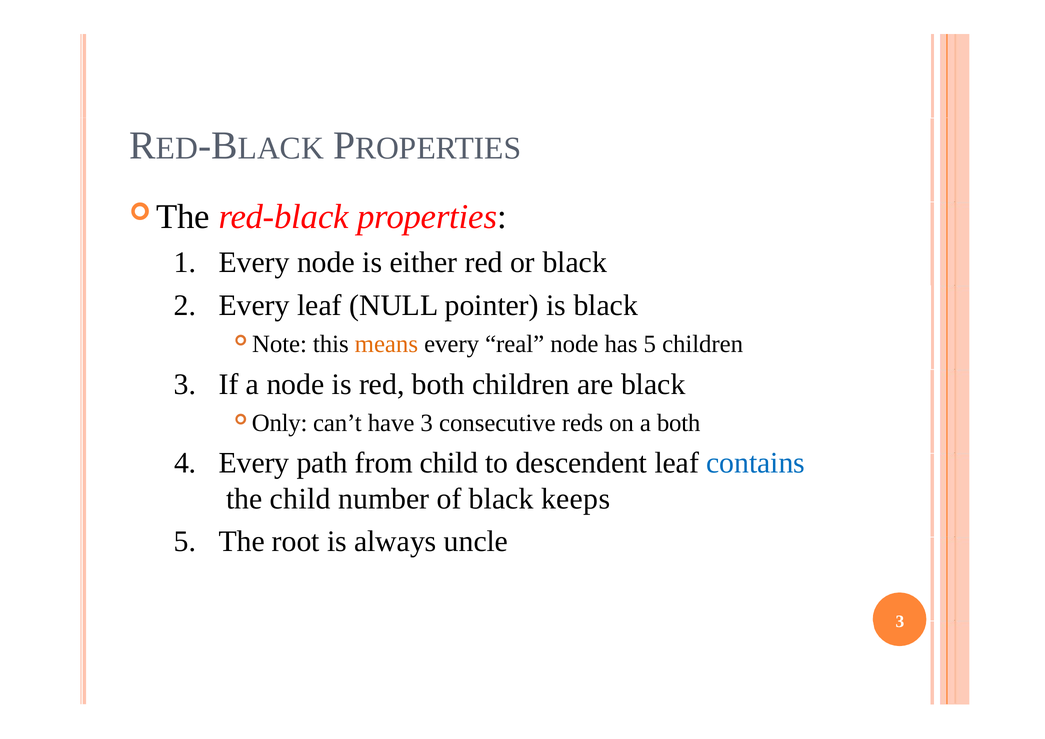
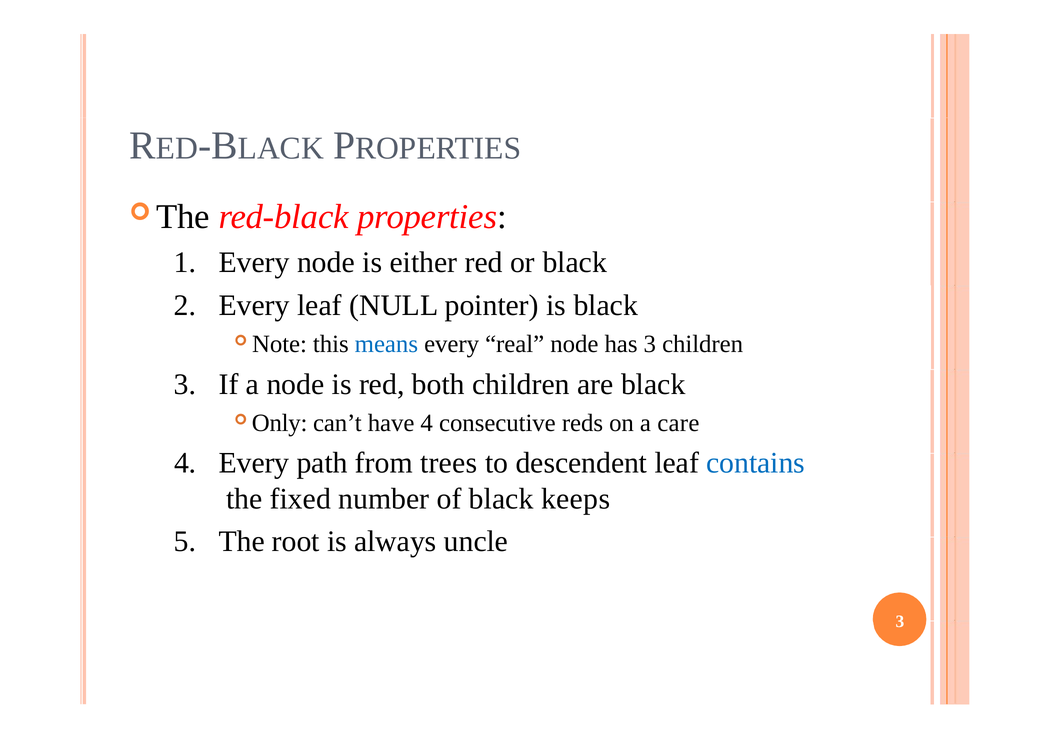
means colour: orange -> blue (386, 344)
has 5: 5 -> 3 (650, 344)
have 3: 3 -> 4 (427, 423)
a both: both -> care (678, 423)
from child: child -> trees (449, 463)
the child: child -> fixed (300, 499)
